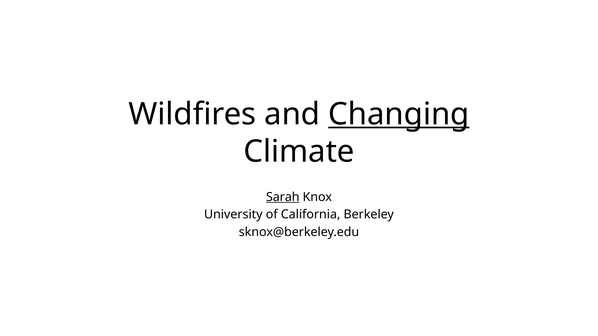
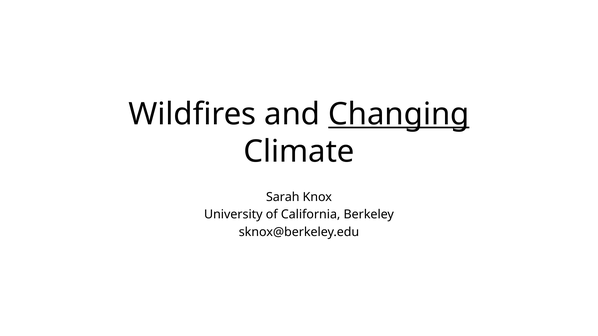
Sarah underline: present -> none (283, 197)
